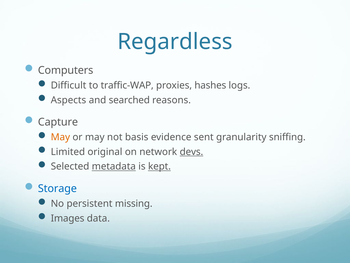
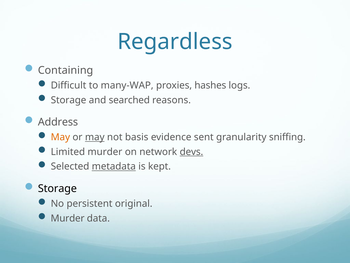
Computers: Computers -> Containing (66, 70)
traffic-WAP: traffic-WAP -> many-WAP (127, 85)
Aspects: Aspects -> Storage (69, 100)
Capture: Capture -> Address (58, 122)
may underline: none -> present (95, 137)
Limited original: original -> murder (105, 152)
kept underline: present -> none (159, 166)
Storage colour: blue -> black (57, 188)
missing: missing -> original (134, 203)
Images: Images -> Murder (68, 218)
